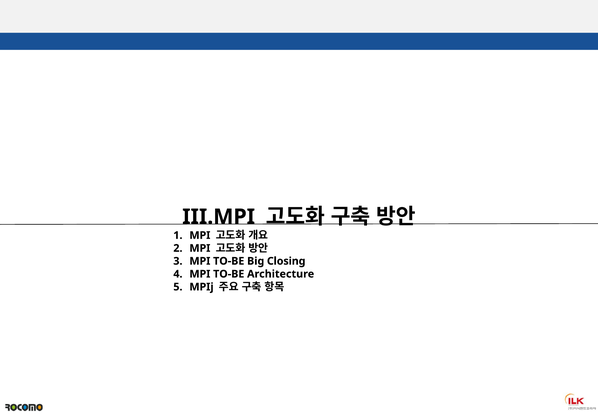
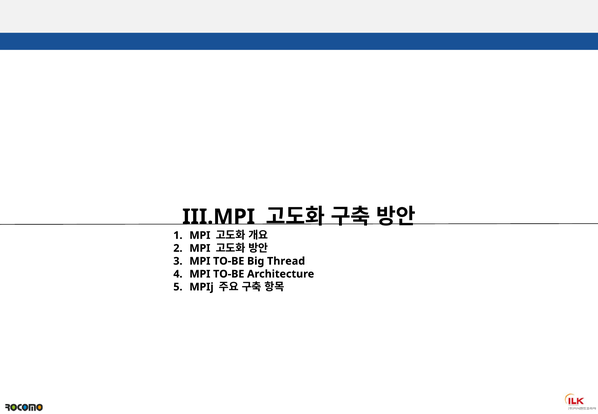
Closing: Closing -> Thread (286, 261)
